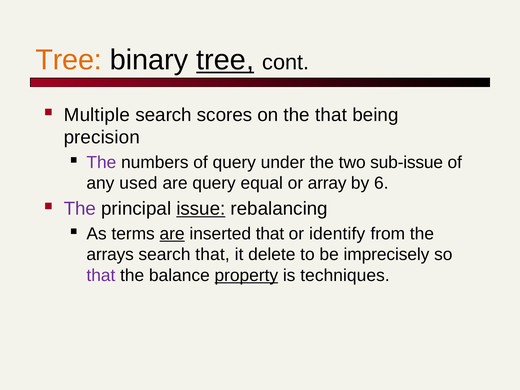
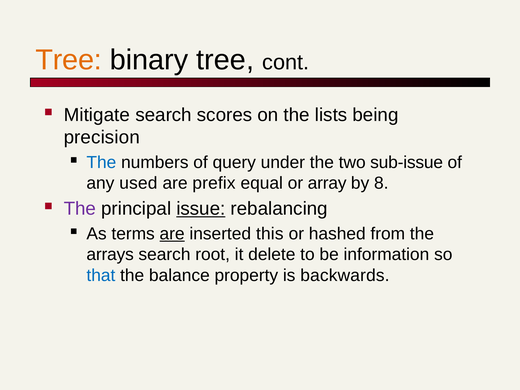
tree underline: present -> none (225, 60)
Multiple: Multiple -> Mitigate (97, 115)
the that: that -> lists (331, 115)
The colour: purple -> blue (101, 162)
are query: query -> prefix (214, 183)
6: 6 -> 8 (381, 183)
inserted that: that -> this (270, 234)
identify: identify -> hashed (337, 234)
search that: that -> root (213, 255)
imprecisely: imprecisely -> information (386, 255)
that colour: purple -> blue (101, 275)
property underline: present -> none (246, 275)
techniques: techniques -> backwards (345, 275)
